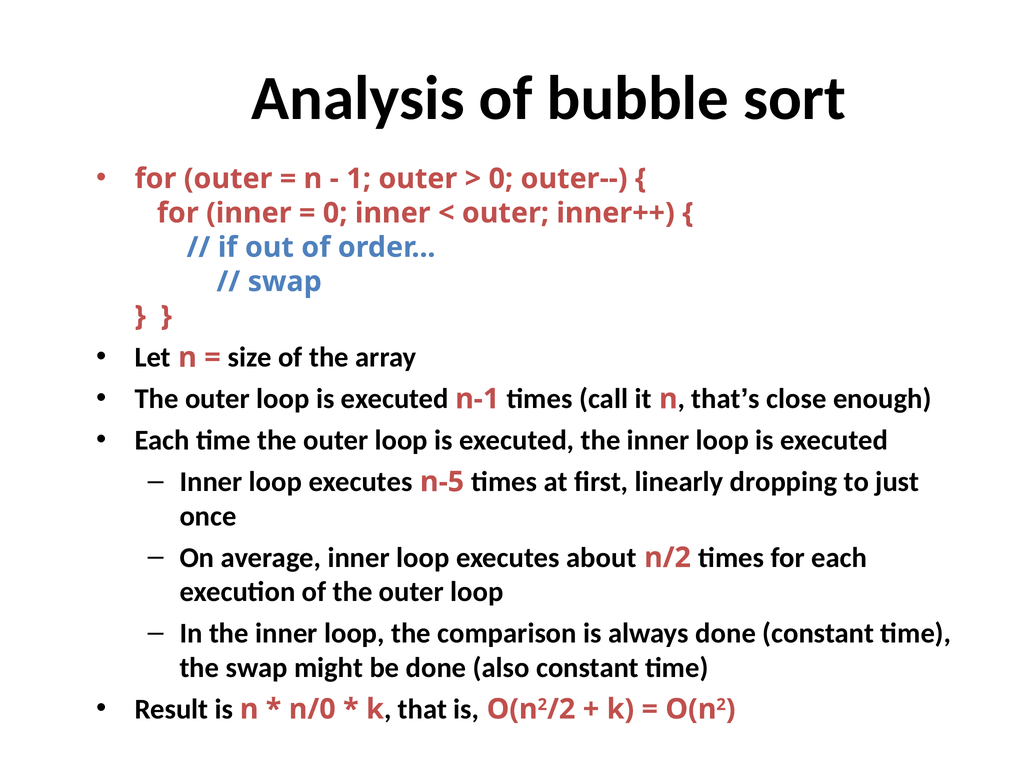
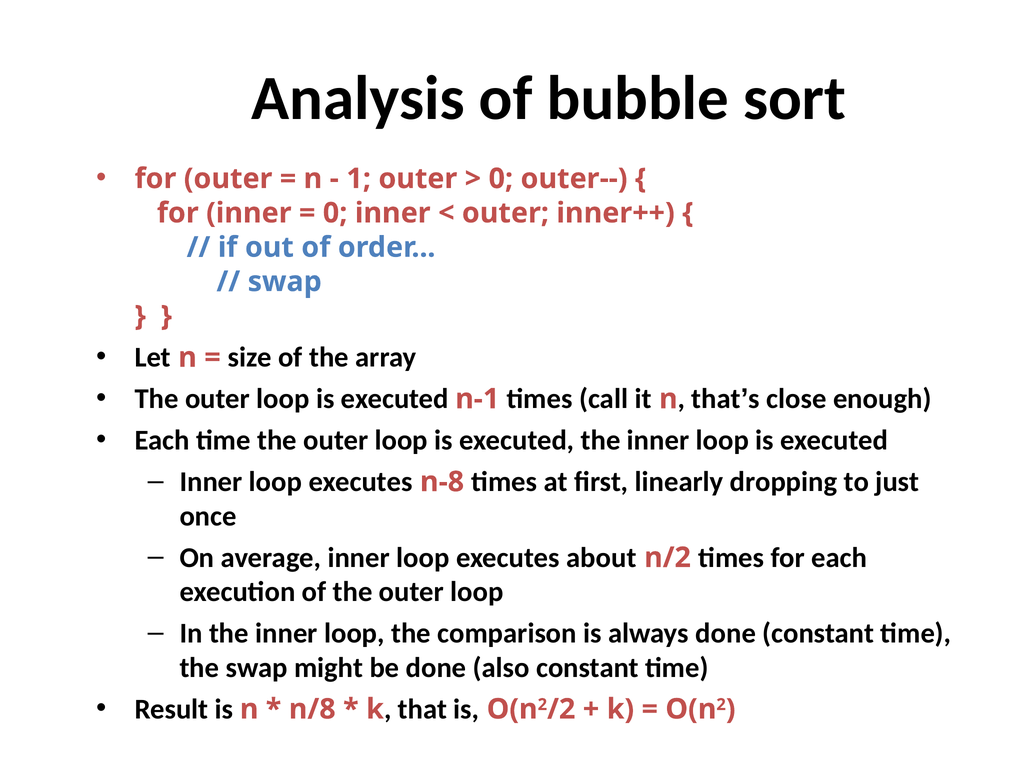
n-5: n-5 -> n-8 (442, 482)
n/0: n/0 -> n/8 (312, 710)
